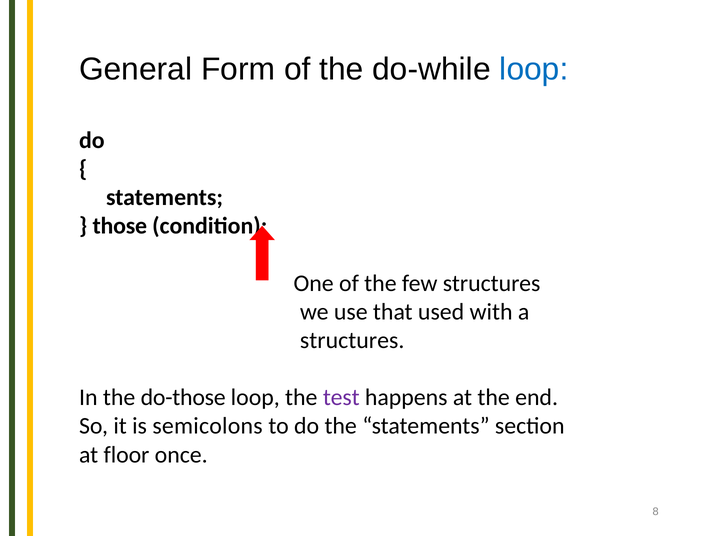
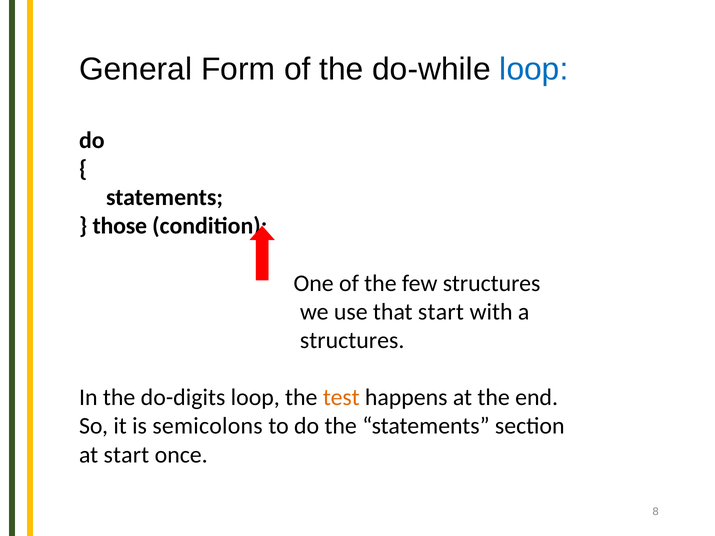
that used: used -> start (441, 312)
do-those: do-those -> do-digits (183, 398)
test colour: purple -> orange (341, 398)
at floor: floor -> start (126, 455)
